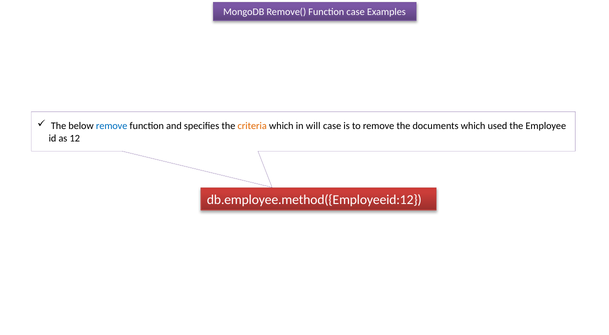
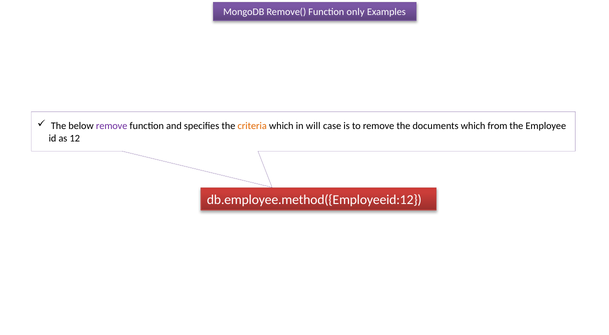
Function case: case -> only (356, 12)
remove colour: blue -> purple (112, 126)
used: used -> from (497, 126)
